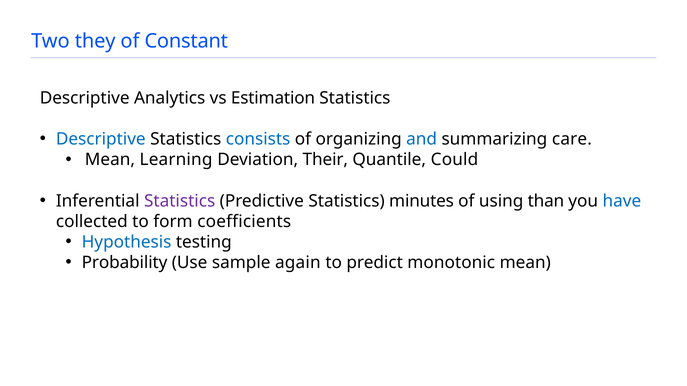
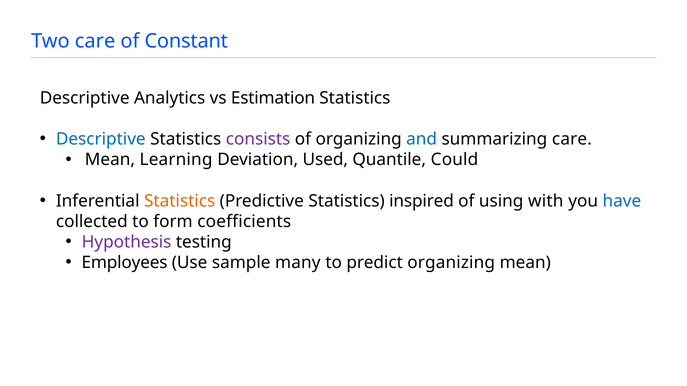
Two they: they -> care (95, 41)
consists colour: blue -> purple (258, 139)
Their: Their -> Used (325, 160)
Statistics colour: purple -> orange (180, 201)
minutes: minutes -> inspired (422, 201)
than: than -> with (546, 201)
Hypothesis colour: blue -> purple (127, 242)
Probability: Probability -> Employees (125, 263)
again: again -> many (298, 263)
predict monotonic: monotonic -> organizing (451, 263)
